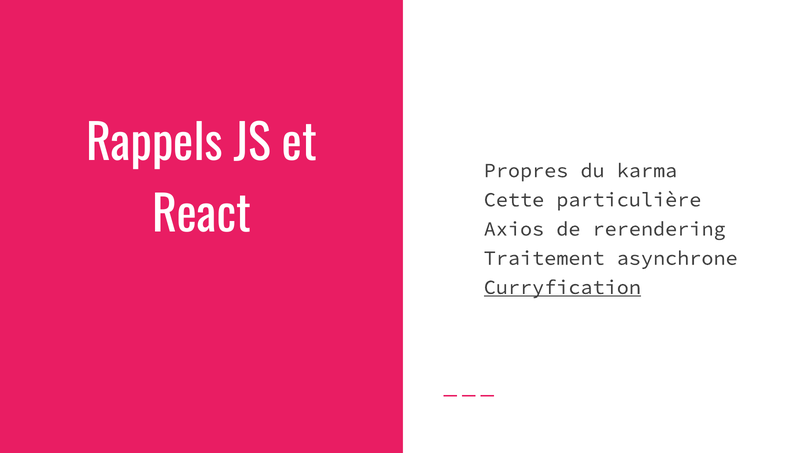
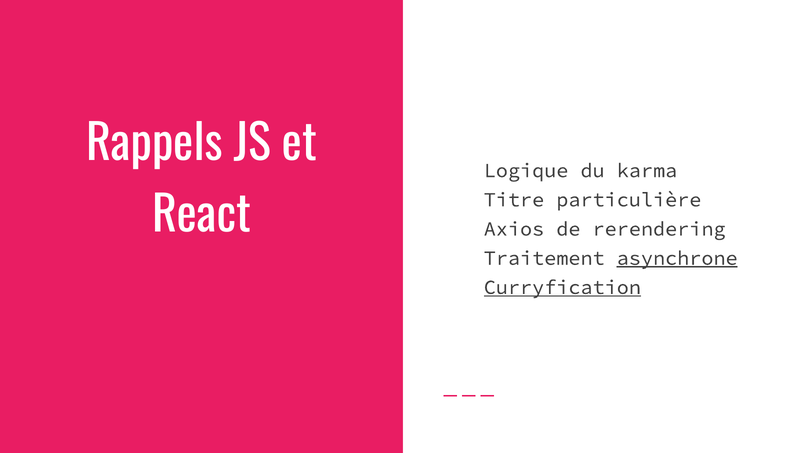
Propres: Propres -> Logique (526, 171)
Cette: Cette -> Titre (514, 200)
asynchrone underline: none -> present (677, 258)
